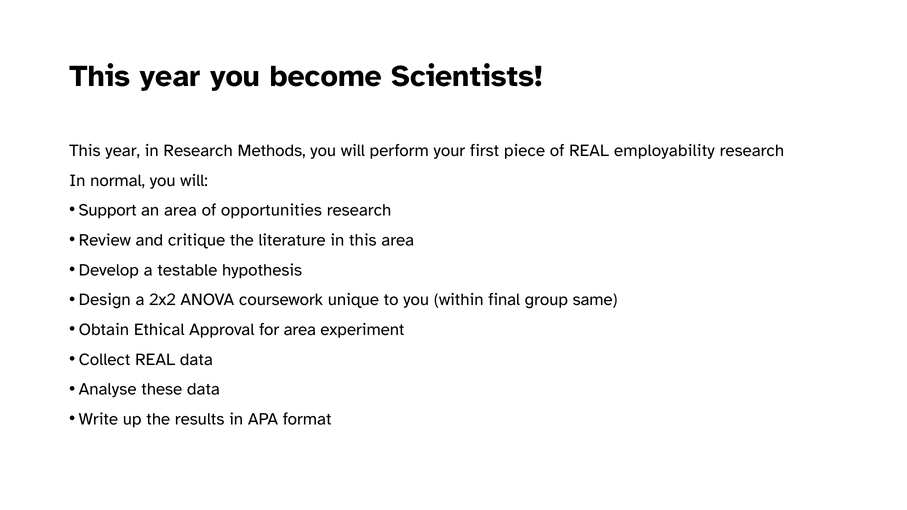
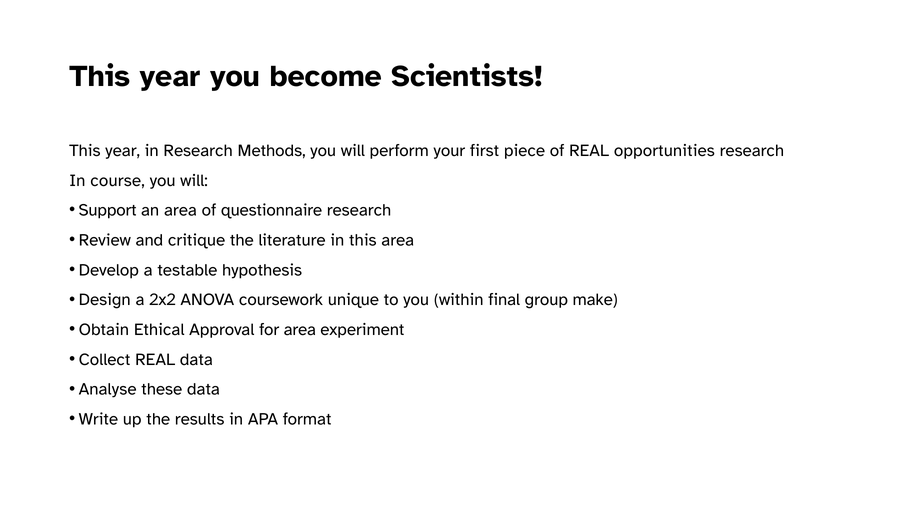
employability: employability -> opportunities (664, 151)
normal: normal -> course (118, 180)
opportunities: opportunities -> questionnaire (272, 210)
same: same -> make (595, 300)
